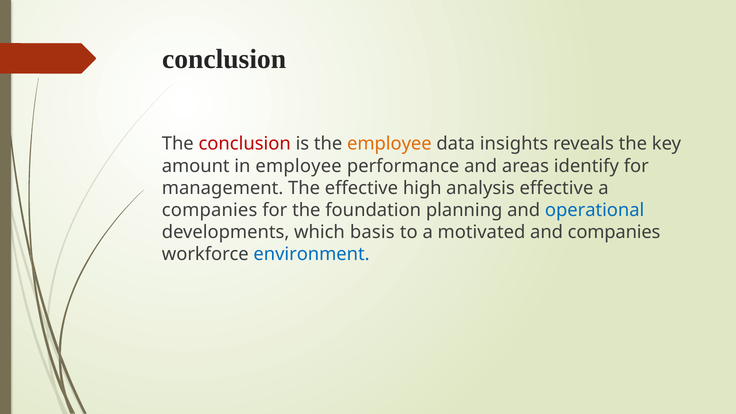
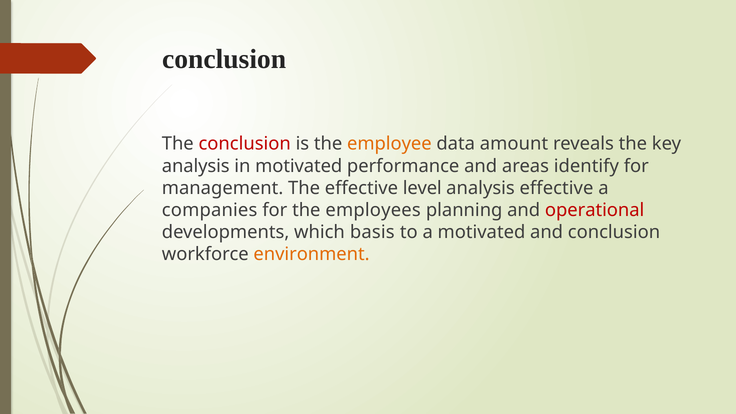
insights: insights -> amount (514, 144)
amount: amount -> analysis (196, 166)
in employee: employee -> motivated (299, 166)
high: high -> level (422, 188)
foundation: foundation -> employees (373, 210)
operational colour: blue -> red (595, 210)
and companies: companies -> conclusion (614, 232)
environment colour: blue -> orange (312, 254)
